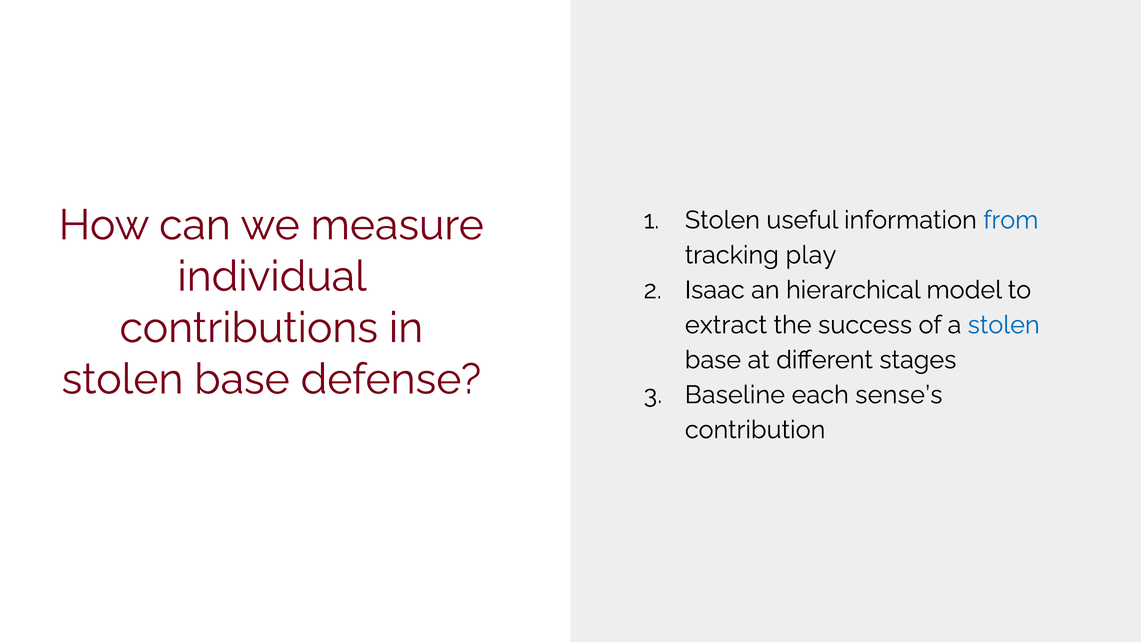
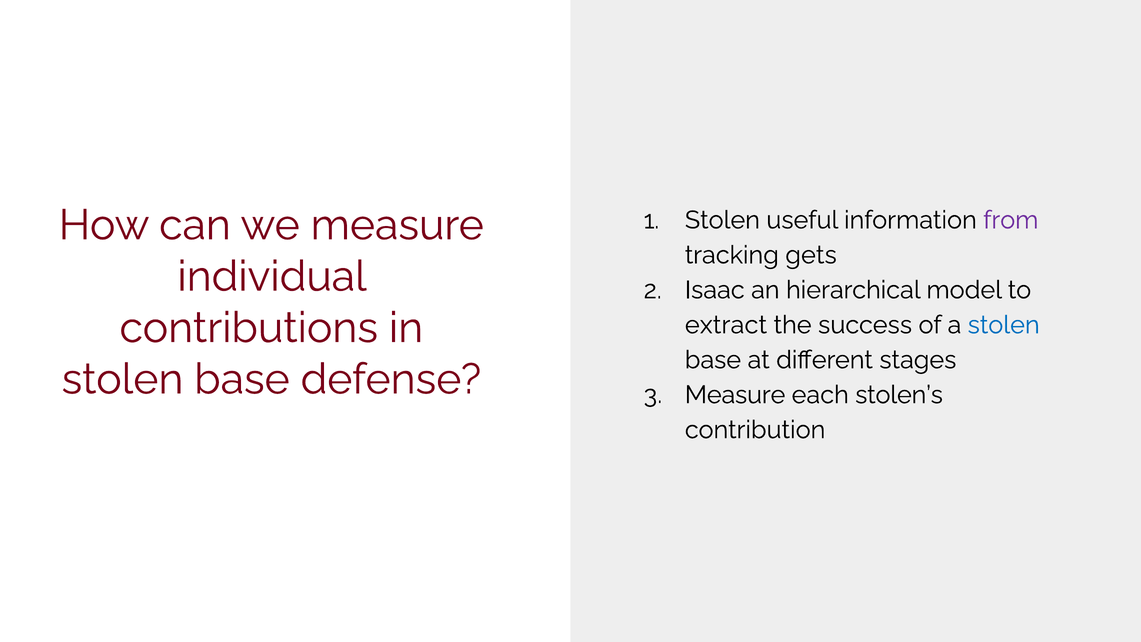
from colour: blue -> purple (1011, 220)
play: play -> gets (811, 255)
Baseline: Baseline -> Measure (735, 395)
sense’s: sense’s -> stolen’s (899, 395)
